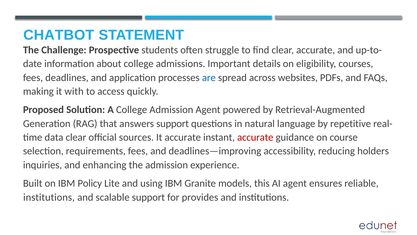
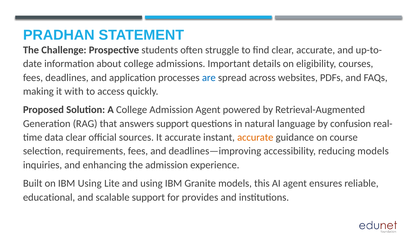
CHATBOT: CHATBOT -> PRADHAN (59, 35)
repetitive: repetitive -> confusion (351, 123)
accurate colour: red -> orange (255, 137)
reducing holders: holders -> models (373, 151)
IBM Policy: Policy -> Using (90, 183)
institutions: institutions -> educational (49, 197)
